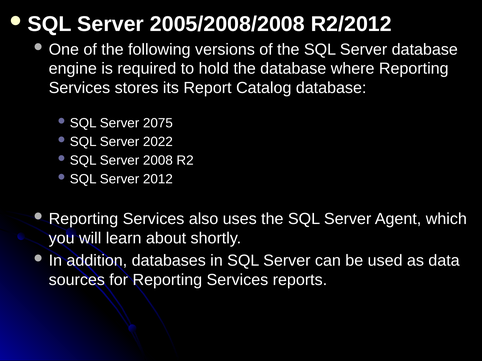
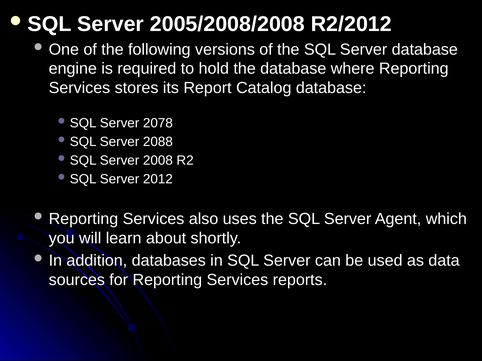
2075: 2075 -> 2078 (158, 123)
2022: 2022 -> 2088 (158, 142)
